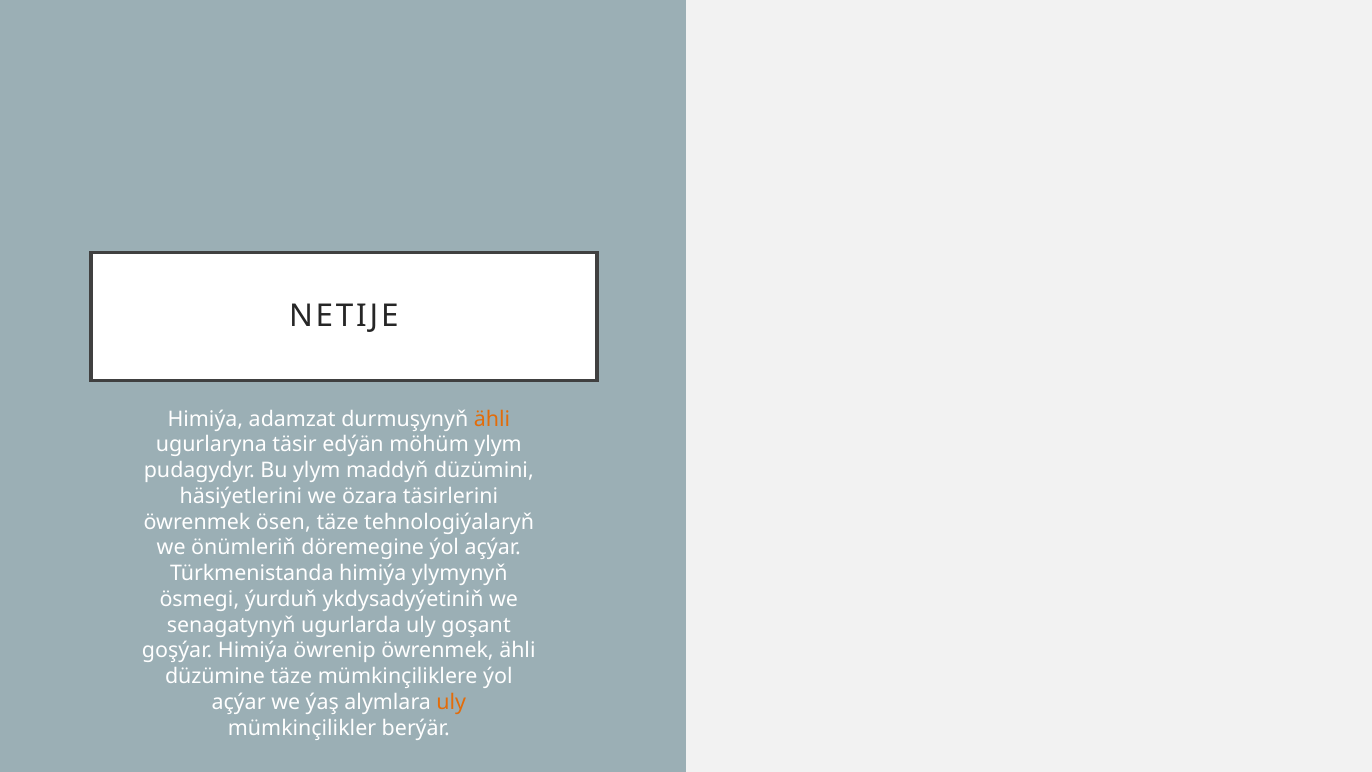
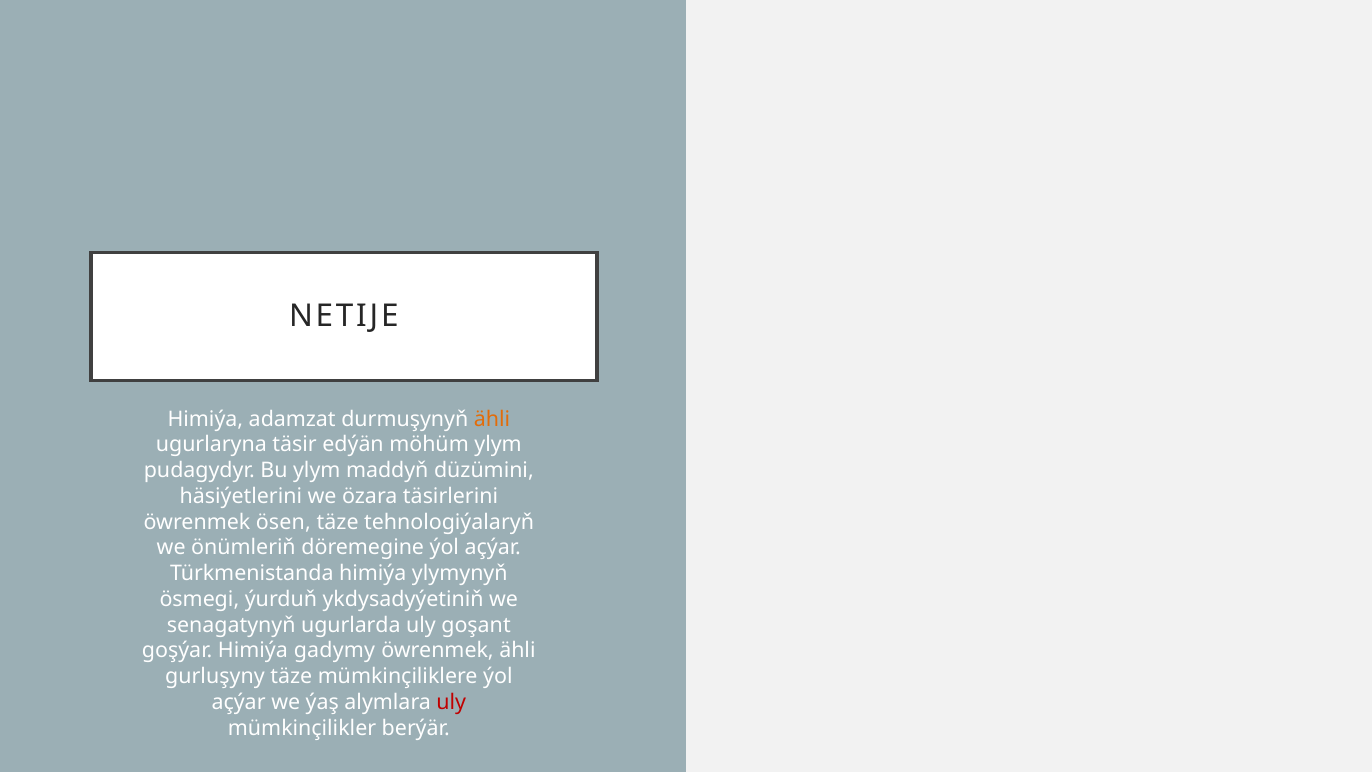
öwrenip: öwrenip -> gadymy (334, 651)
düzümine: düzümine -> gurluşyny (215, 676)
uly colour: orange -> red (451, 702)
